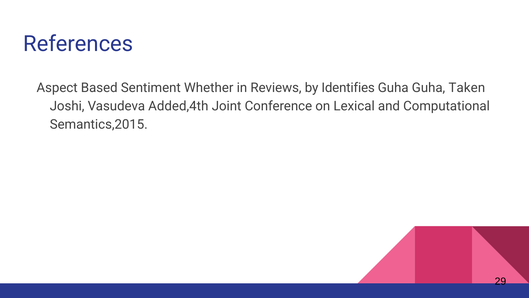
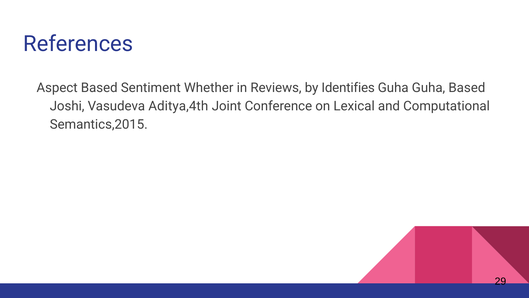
Guha Taken: Taken -> Based (467, 88)
Added,4th: Added,4th -> Aditya,4th (178, 106)
